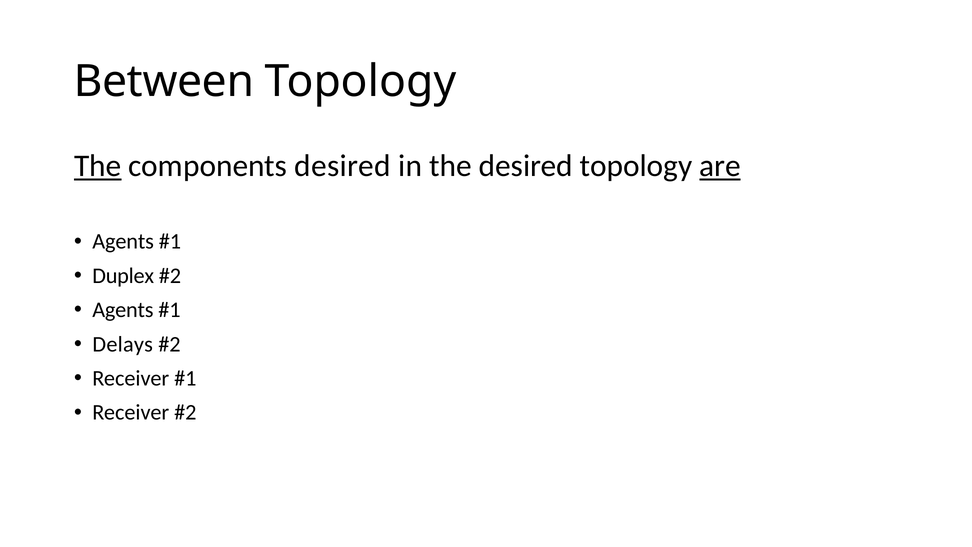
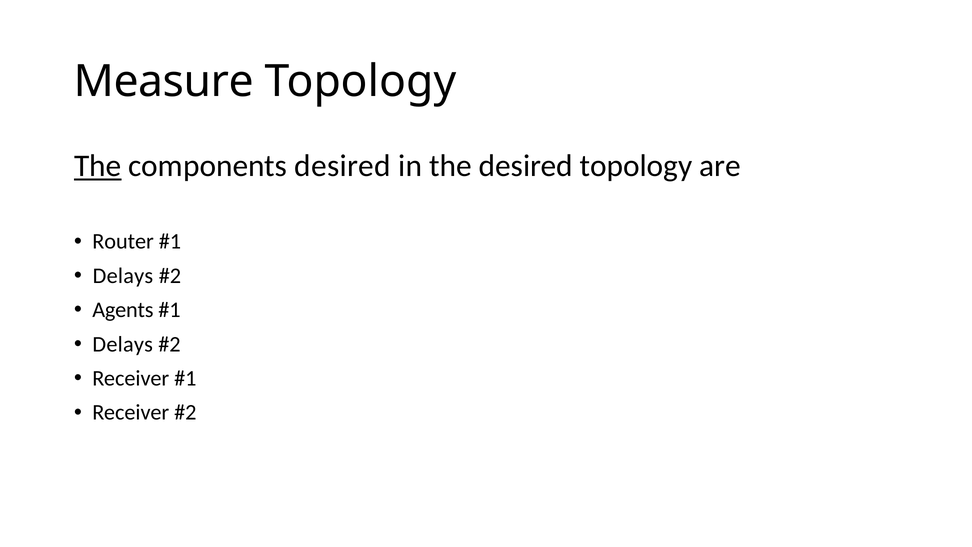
Between: Between -> Measure (164, 82)
are underline: present -> none (720, 166)
Agents: Agents -> Router (123, 241)
Duplex: Duplex -> Delays (123, 276)
